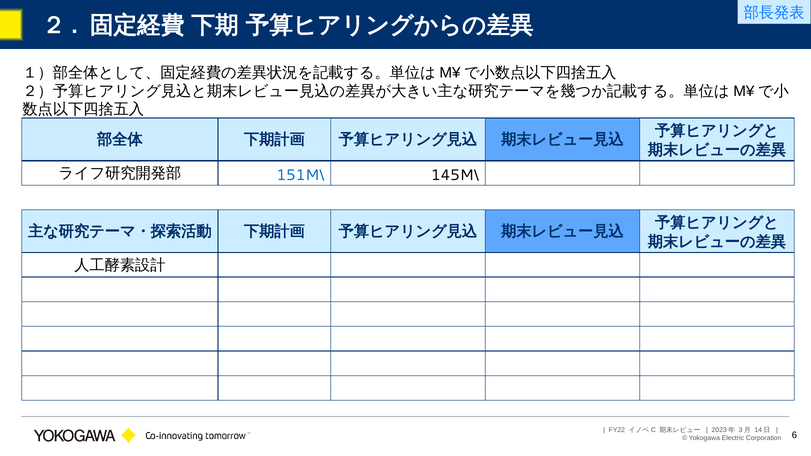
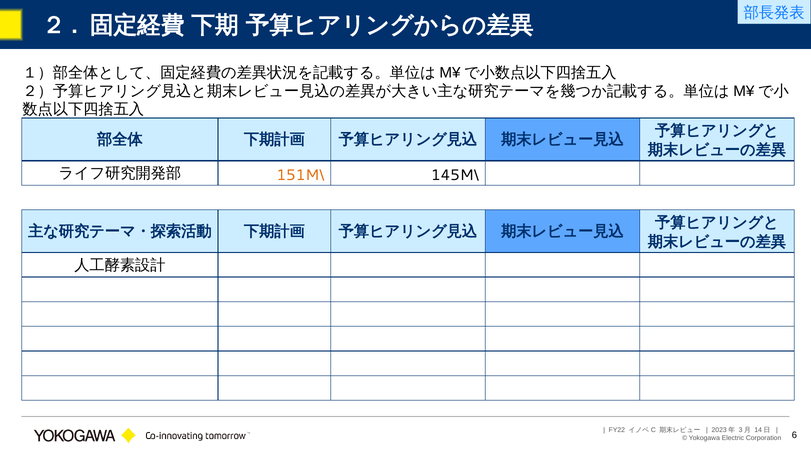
151M\ colour: blue -> orange (301, 175)
